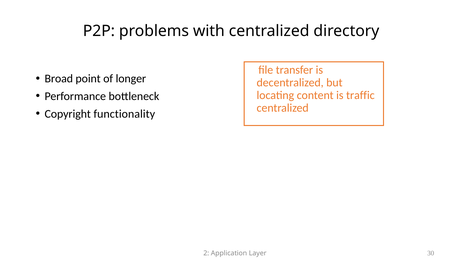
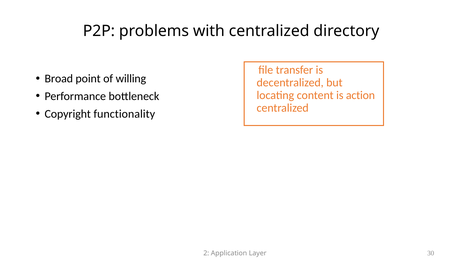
longer: longer -> willing (131, 78)
traffic: traffic -> action (360, 95)
